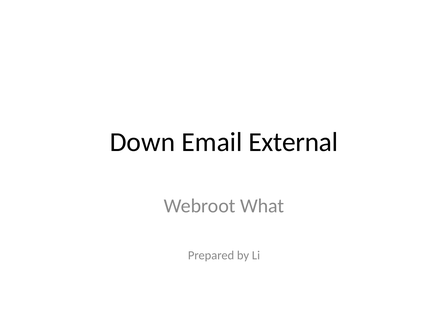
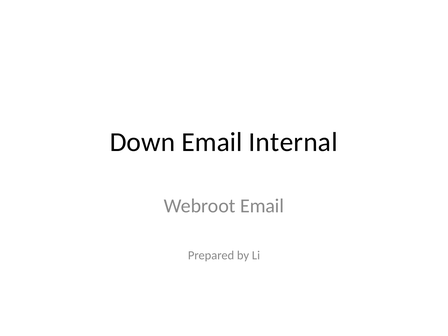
External: External -> Internal (293, 142)
Webroot What: What -> Email (262, 206)
